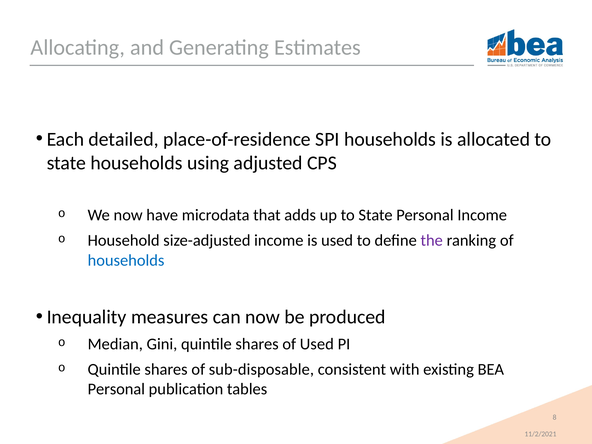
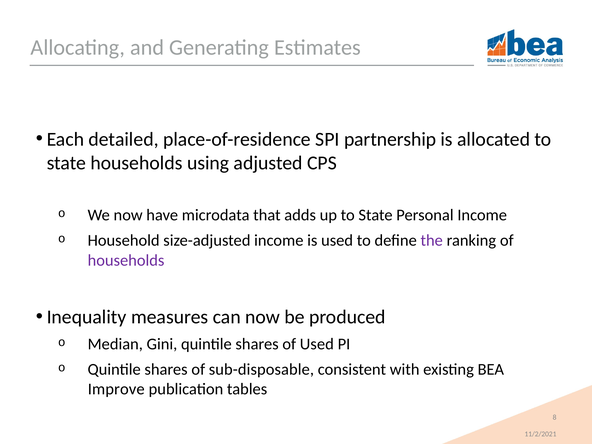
SPI households: households -> partnership (390, 139)
households colour: blue -> purple (126, 260)
Personal: Personal -> Improve (116, 389)
